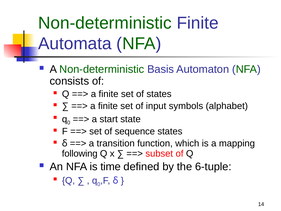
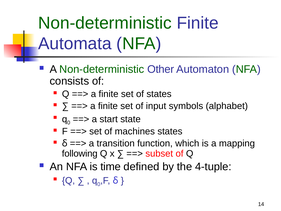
Basis: Basis -> Other (161, 69)
sequence: sequence -> machines (135, 131)
6-tuple: 6-tuple -> 4-tuple (213, 166)
